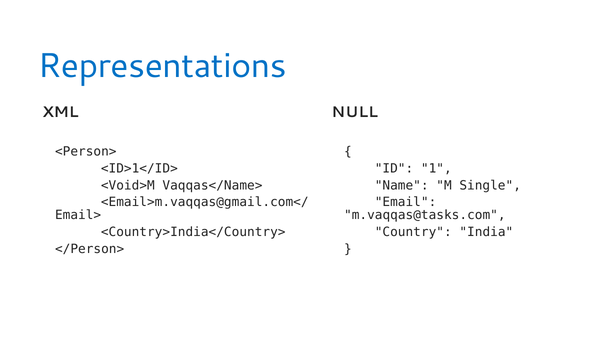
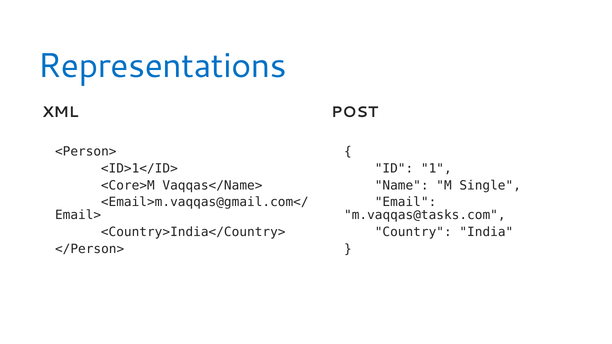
NULL: NULL -> POST (355, 112)
<Void>M: <Void>M -> <Core>M (128, 185)
